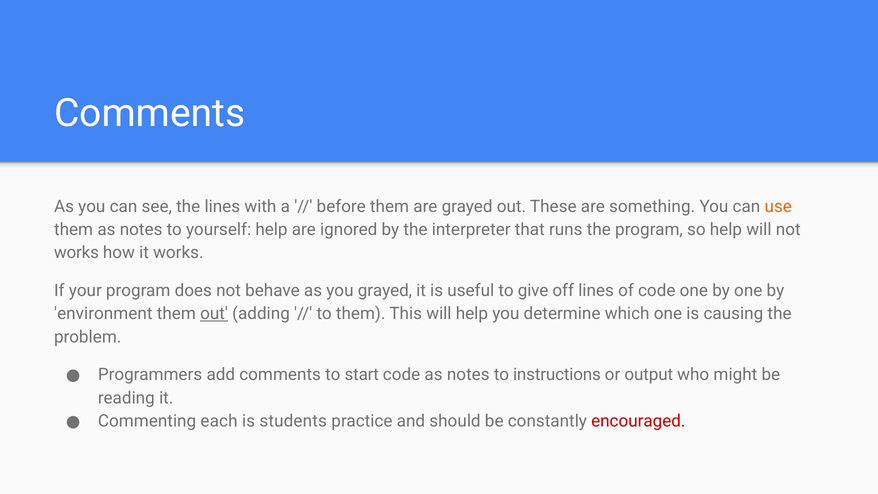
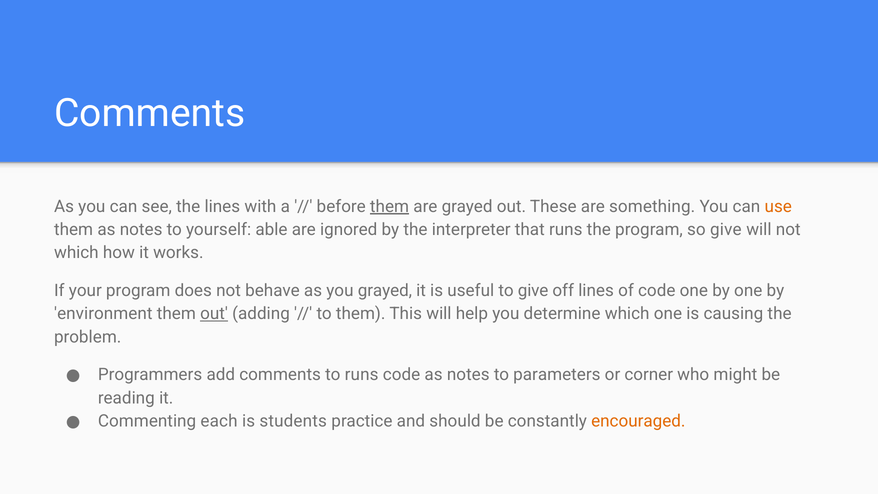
them underline: none -> present (390, 206)
yourself help: help -> able (271, 230)
so help: help -> give (726, 230)
works: works -> which (76, 253)
to start: start -> runs (362, 375)
instructions: instructions -> parameters (557, 375)
output: output -> corner (649, 375)
encouraged colour: red -> orange (638, 421)
